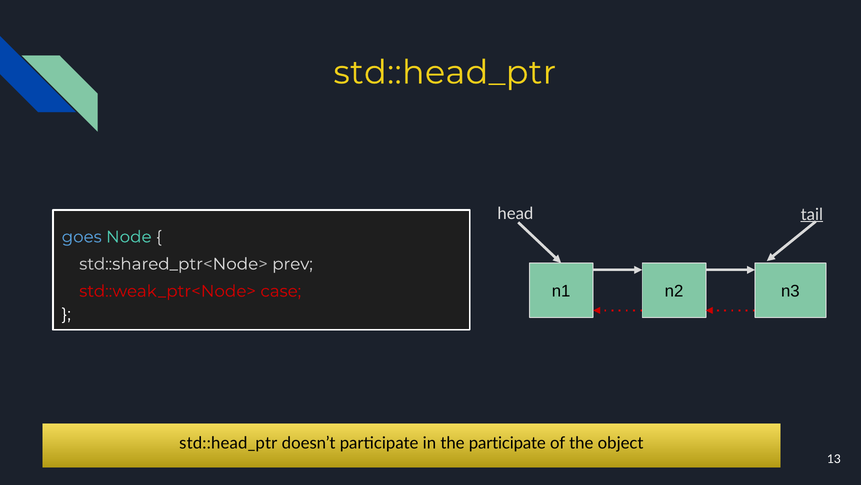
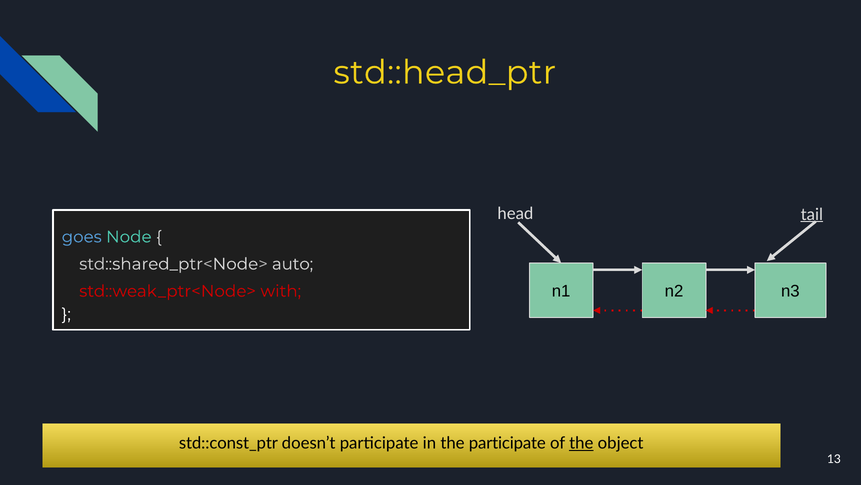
prev: prev -> auto (293, 264)
case: case -> with (281, 291)
std::head_ptr: std::head_ptr -> std::const_ptr (228, 443)
the underline: none -> present (581, 443)
